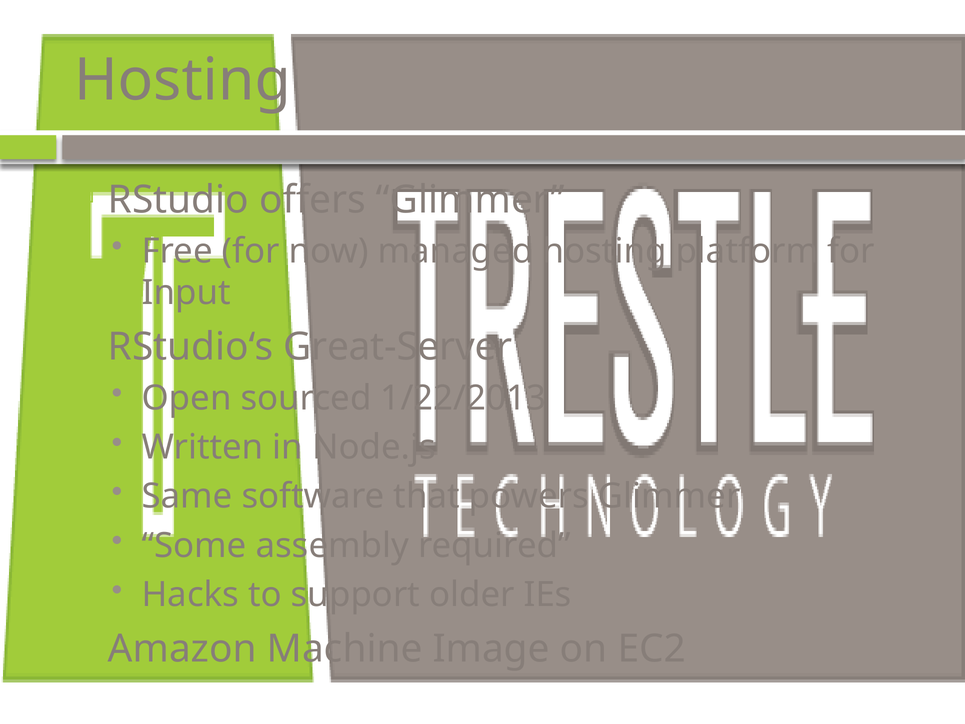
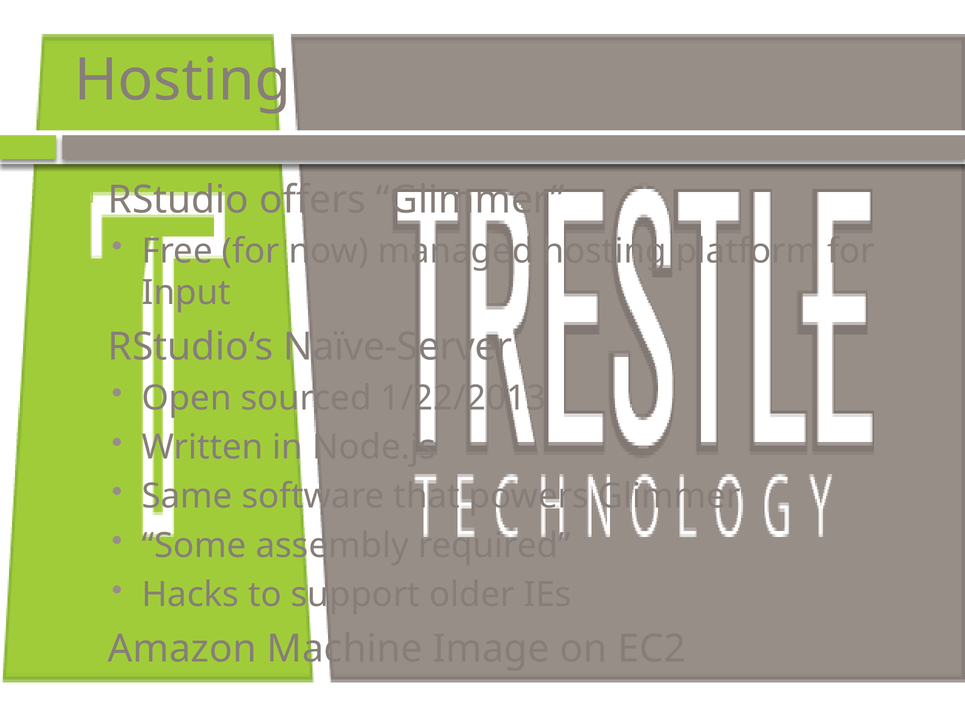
Great-Server: Great-Server -> Naïve-Server (398, 347)
